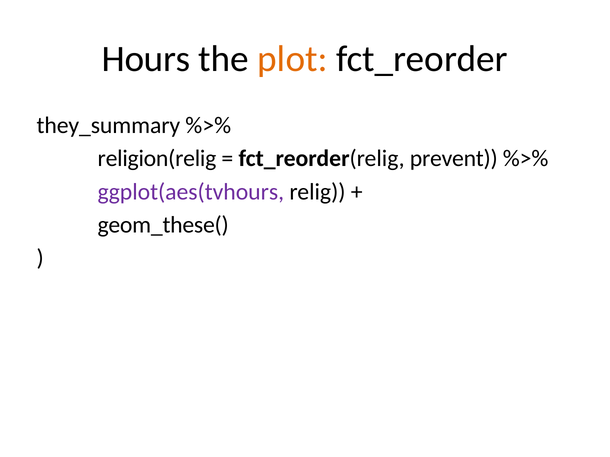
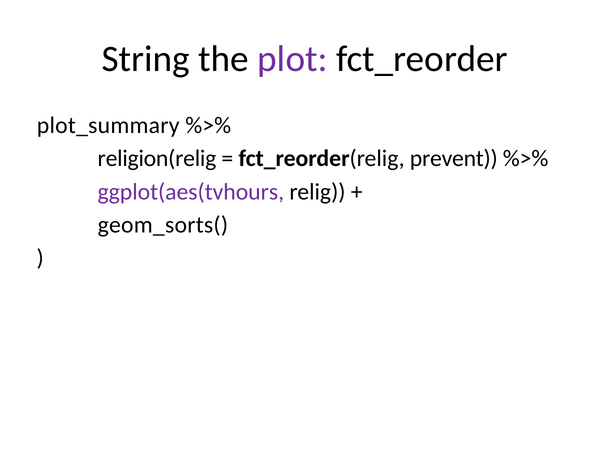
Hours: Hours -> String (146, 59)
plot colour: orange -> purple (292, 59)
they_summary: they_summary -> plot_summary (108, 126)
geom_these(: geom_these( -> geom_sorts( (163, 225)
